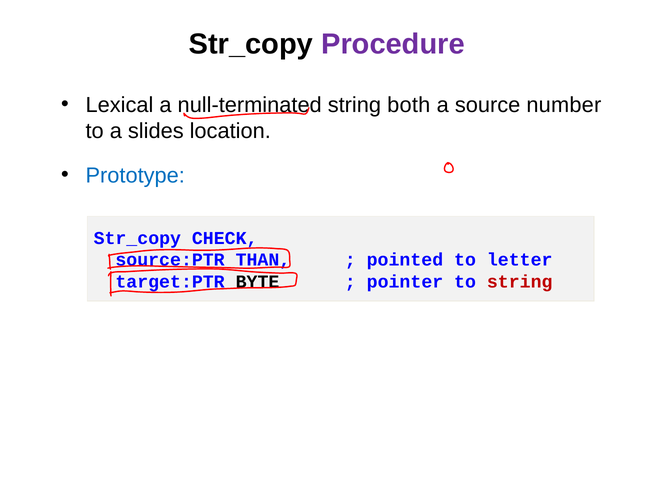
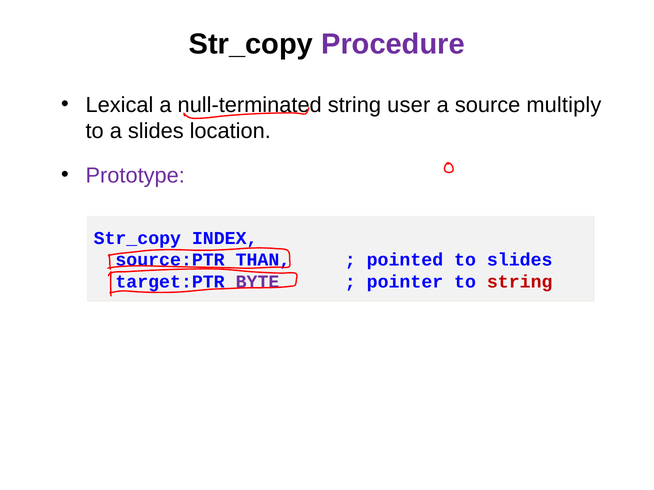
both: both -> user (409, 105)
number: number -> multiply (564, 105)
Prototype colour: blue -> purple (135, 176)
CHECK: CHECK -> INDEX (225, 238)
to letter: letter -> slides (520, 260)
BYTE colour: black -> purple (257, 282)
